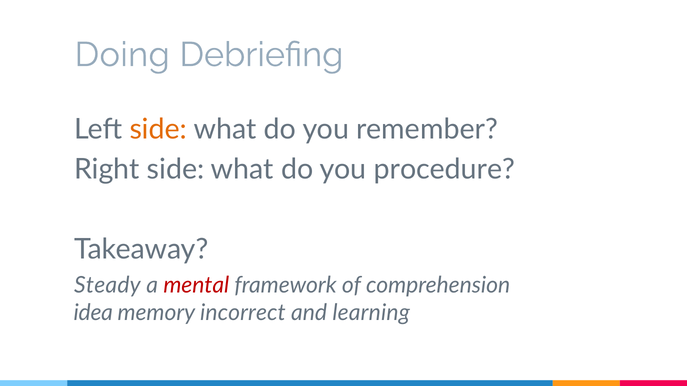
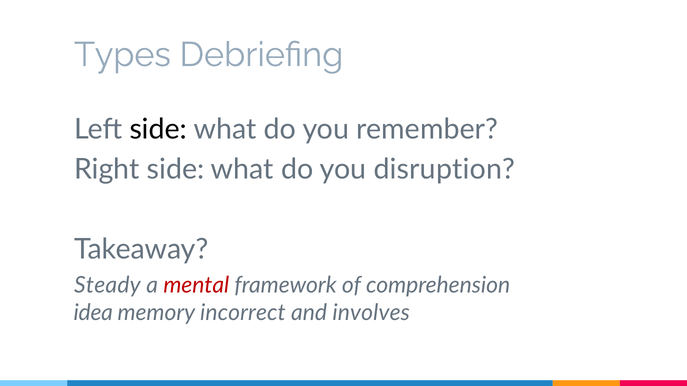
Doing: Doing -> Types (122, 55)
side colour: orange -> black (158, 129)
procedure: procedure -> disruption (444, 169)
learning: learning -> involves (371, 313)
